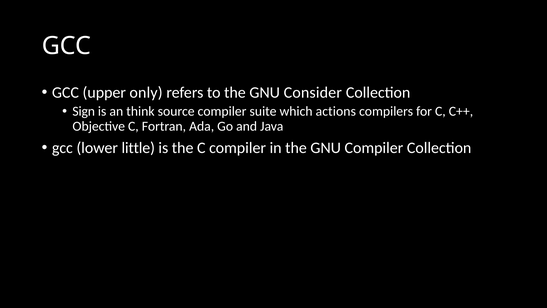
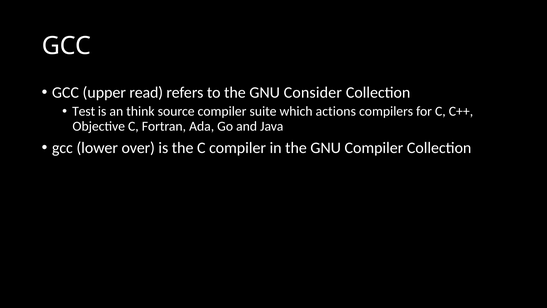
only: only -> read (146, 92)
Sign: Sign -> Test (84, 111)
little: little -> over (138, 148)
